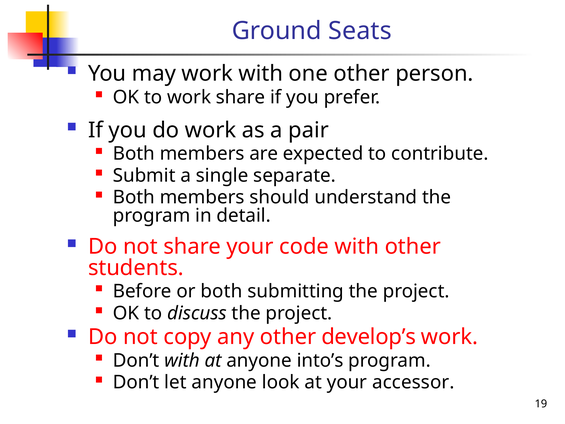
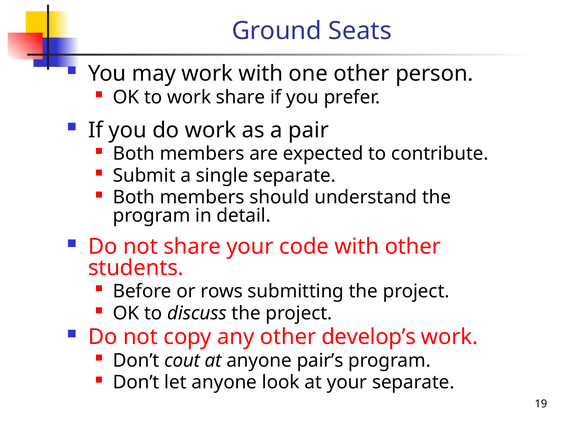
or both: both -> rows (222, 291)
Don’t with: with -> cout (182, 360)
into’s: into’s -> pair’s (320, 360)
your accessor: accessor -> separate (413, 382)
